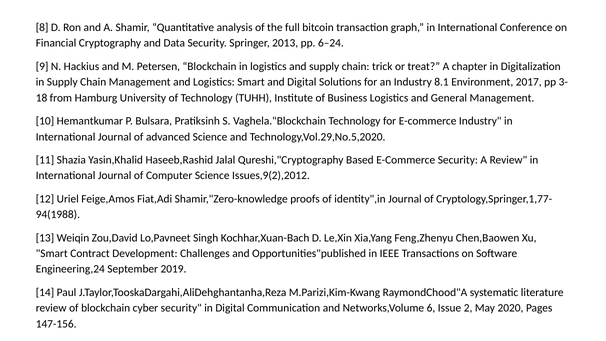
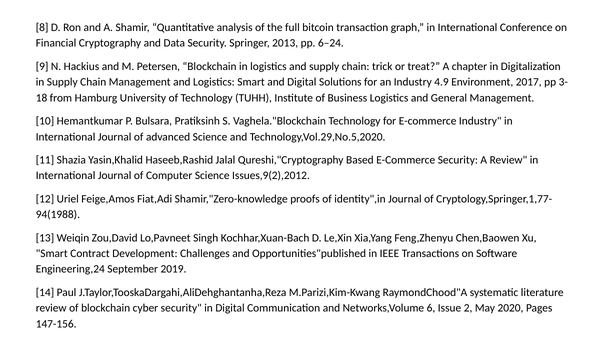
8.1: 8.1 -> 4.9 (442, 82)
